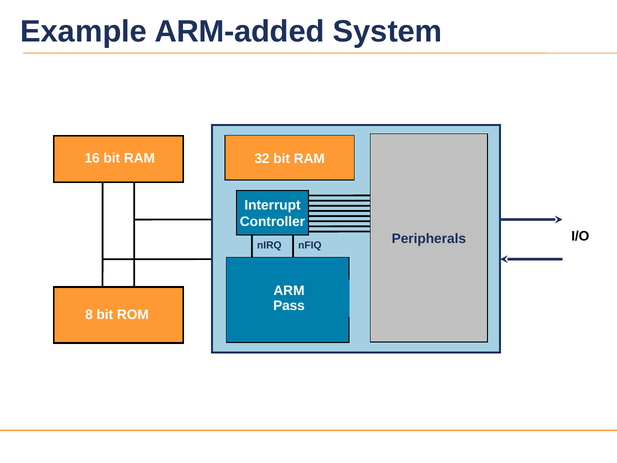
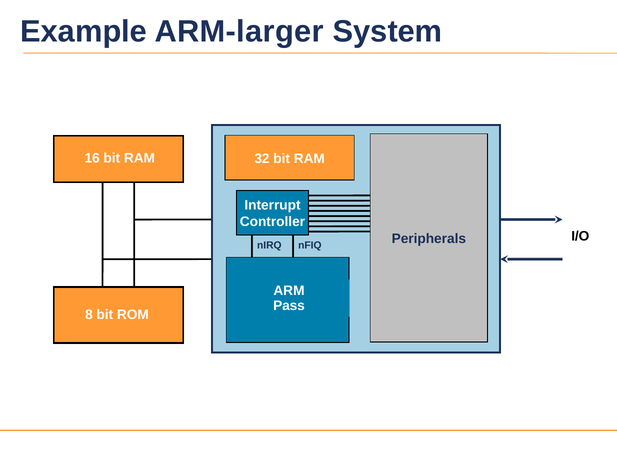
ARM-added: ARM-added -> ARM-larger (239, 31)
